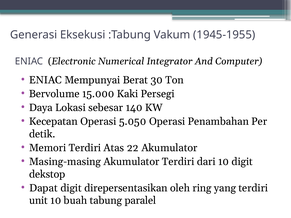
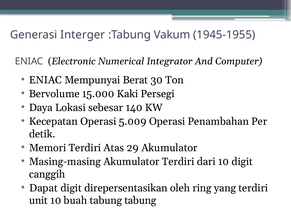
Eksekusi: Eksekusi -> Interger (83, 35)
5.050: 5.050 -> 5.009 (133, 122)
22: 22 -> 29 (133, 148)
dekstop: dekstop -> canggih (47, 174)
tabung paralel: paralel -> tabung (140, 201)
